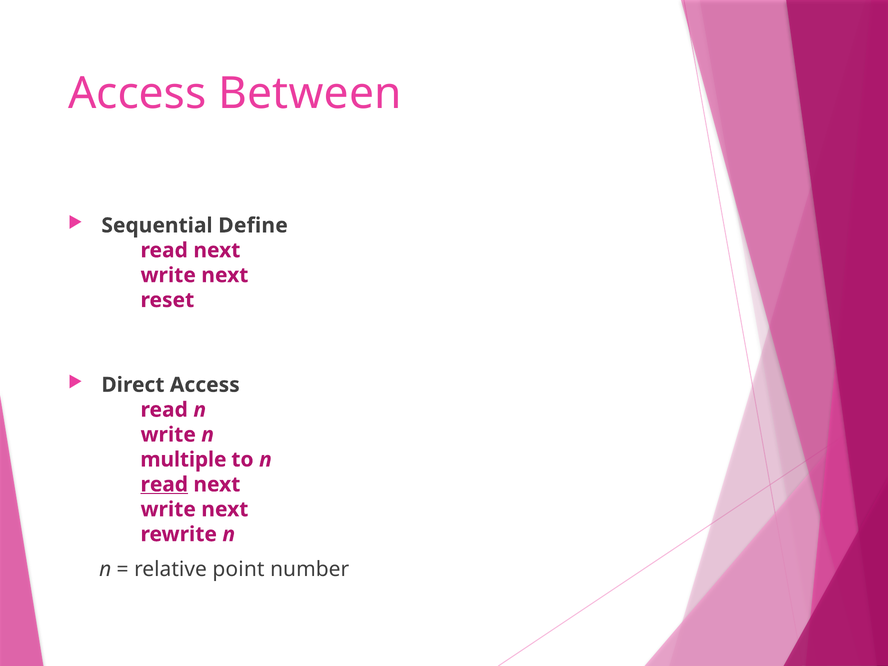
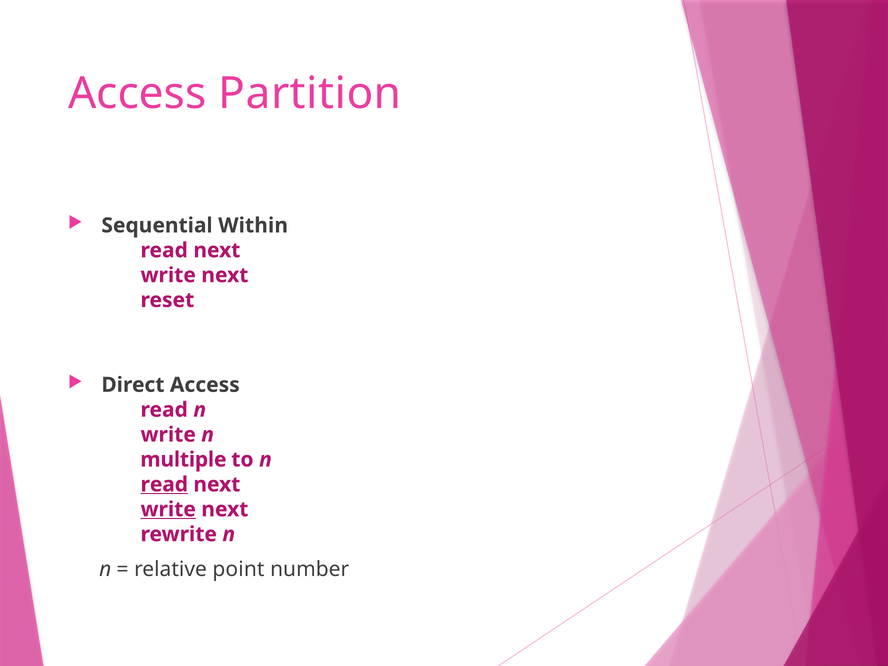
Between: Between -> Partition (310, 93)
Define: Define -> Within (253, 225)
write underline: none -> present (168, 509)
